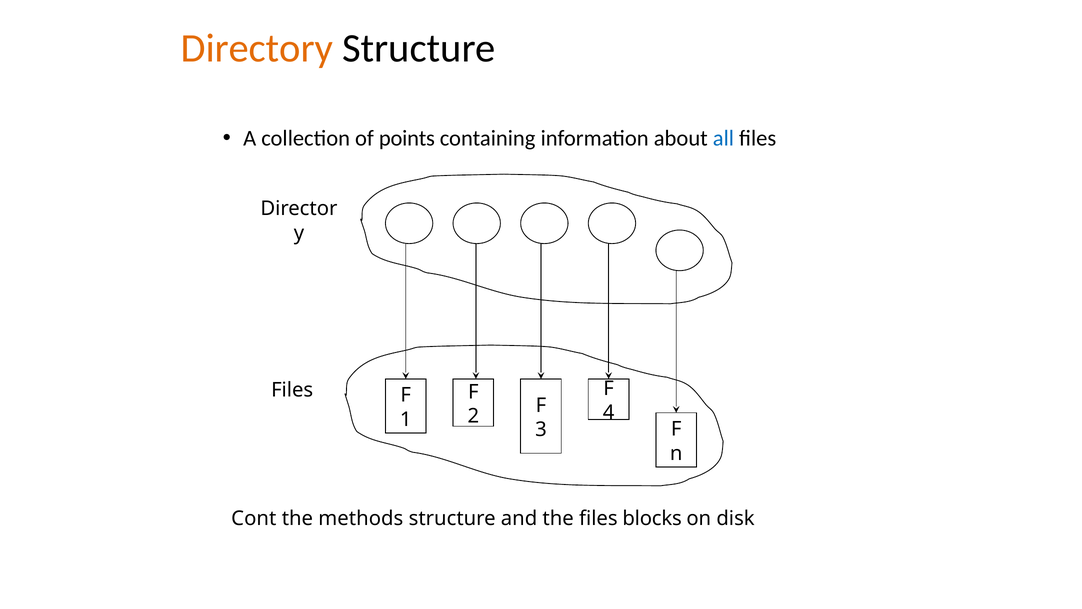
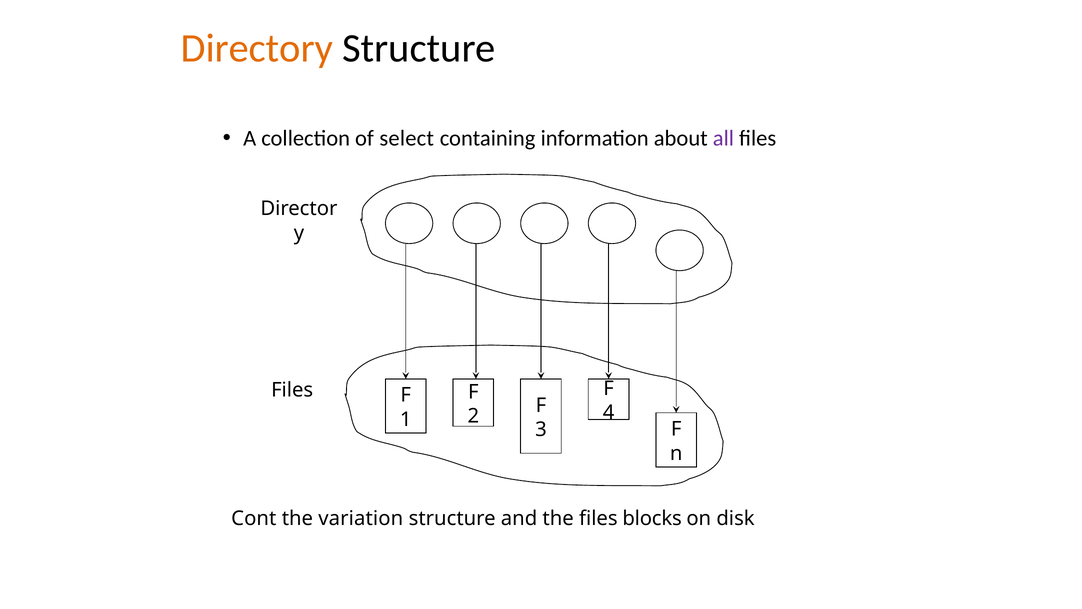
points: points -> select (407, 138)
all colour: blue -> purple (723, 138)
methods: methods -> variation (361, 518)
